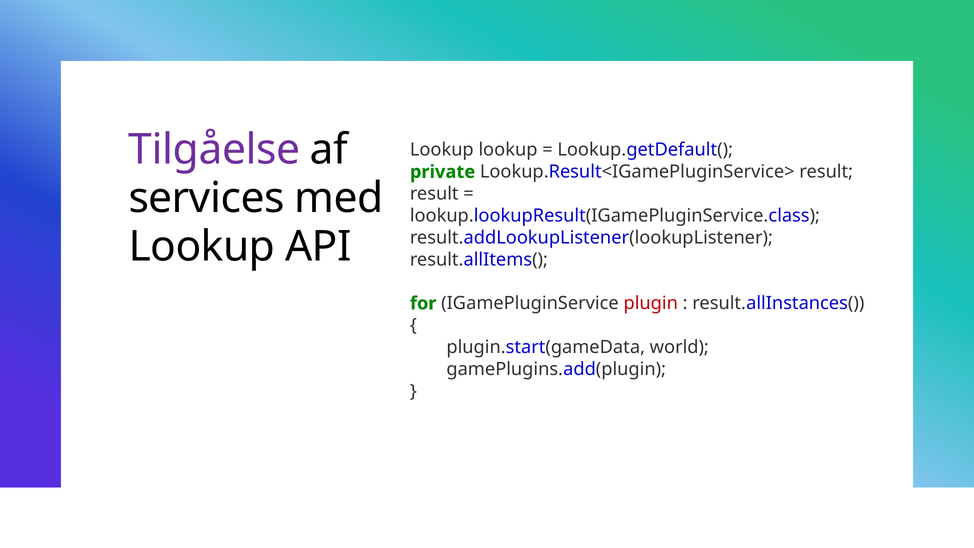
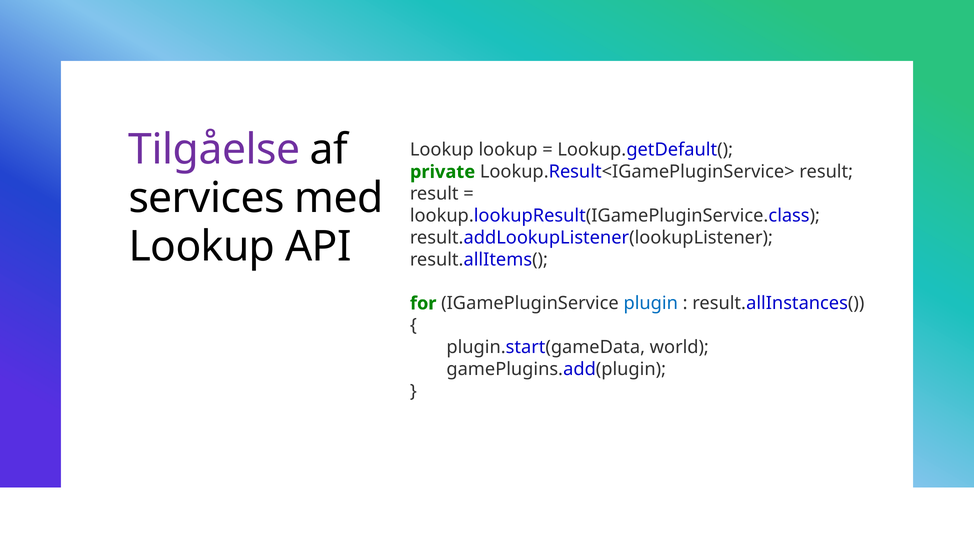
plugin colour: red -> blue (651, 303)
